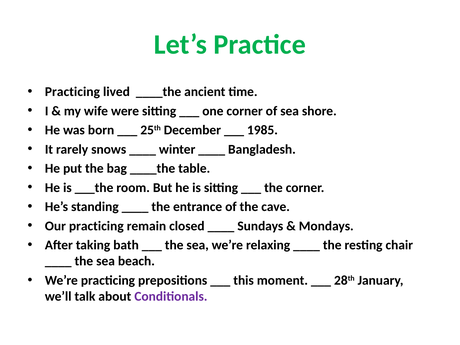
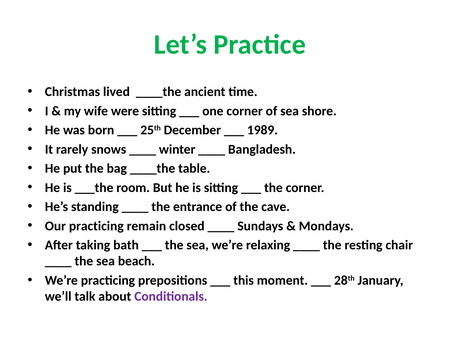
Practicing: Practicing -> Christmas (72, 92)
1985: 1985 -> 1989 (262, 130)
